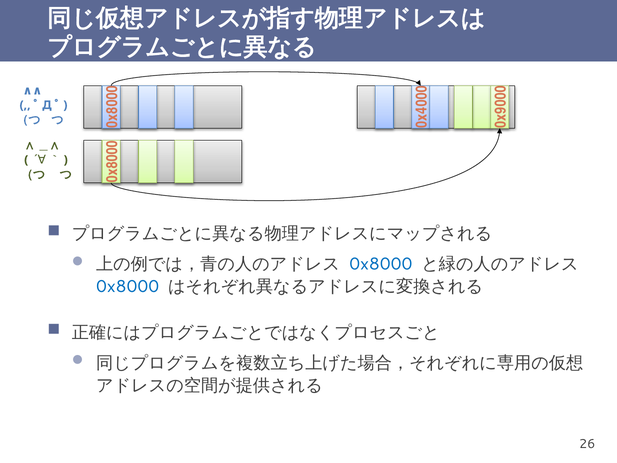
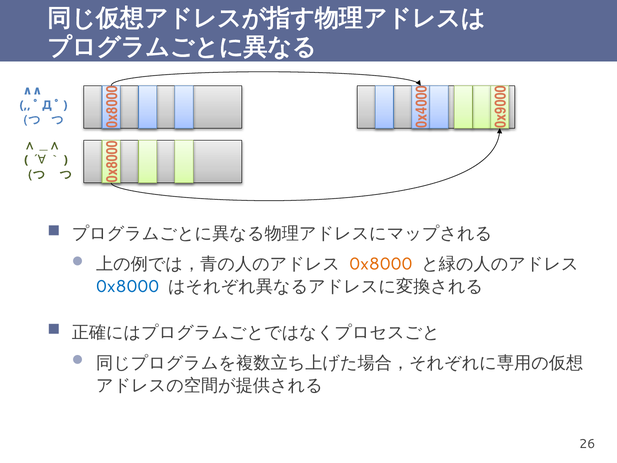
0x8000 colour: blue -> orange (381, 264)
